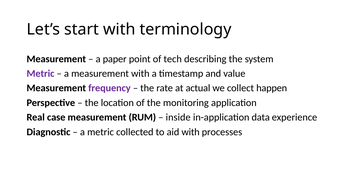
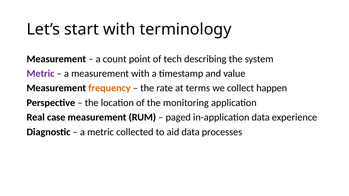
paper: paper -> count (115, 59)
frequency colour: purple -> orange (109, 88)
actual: actual -> terms (198, 88)
inside: inside -> paged (178, 118)
aid with: with -> data (191, 132)
